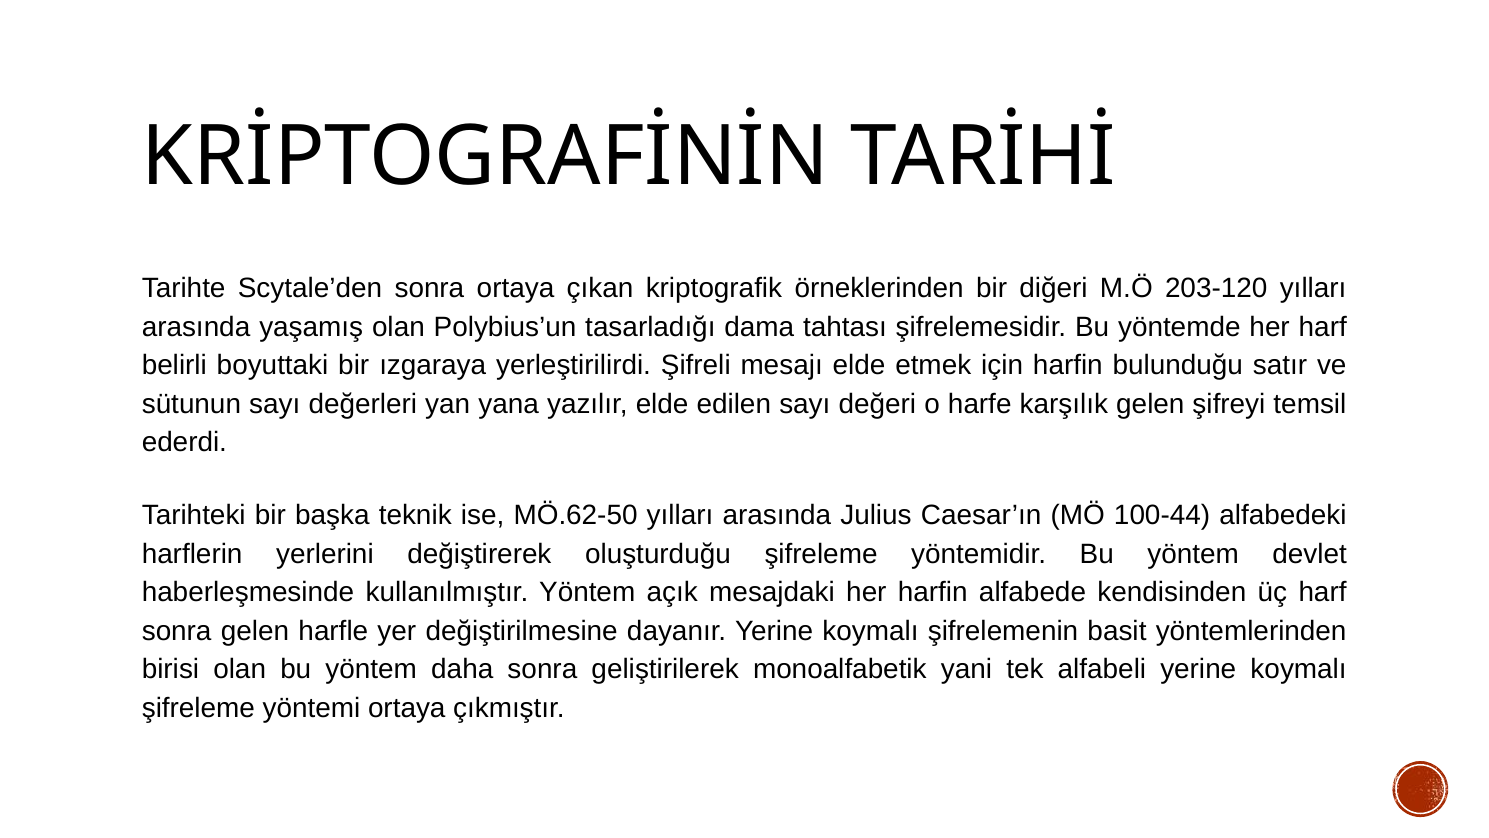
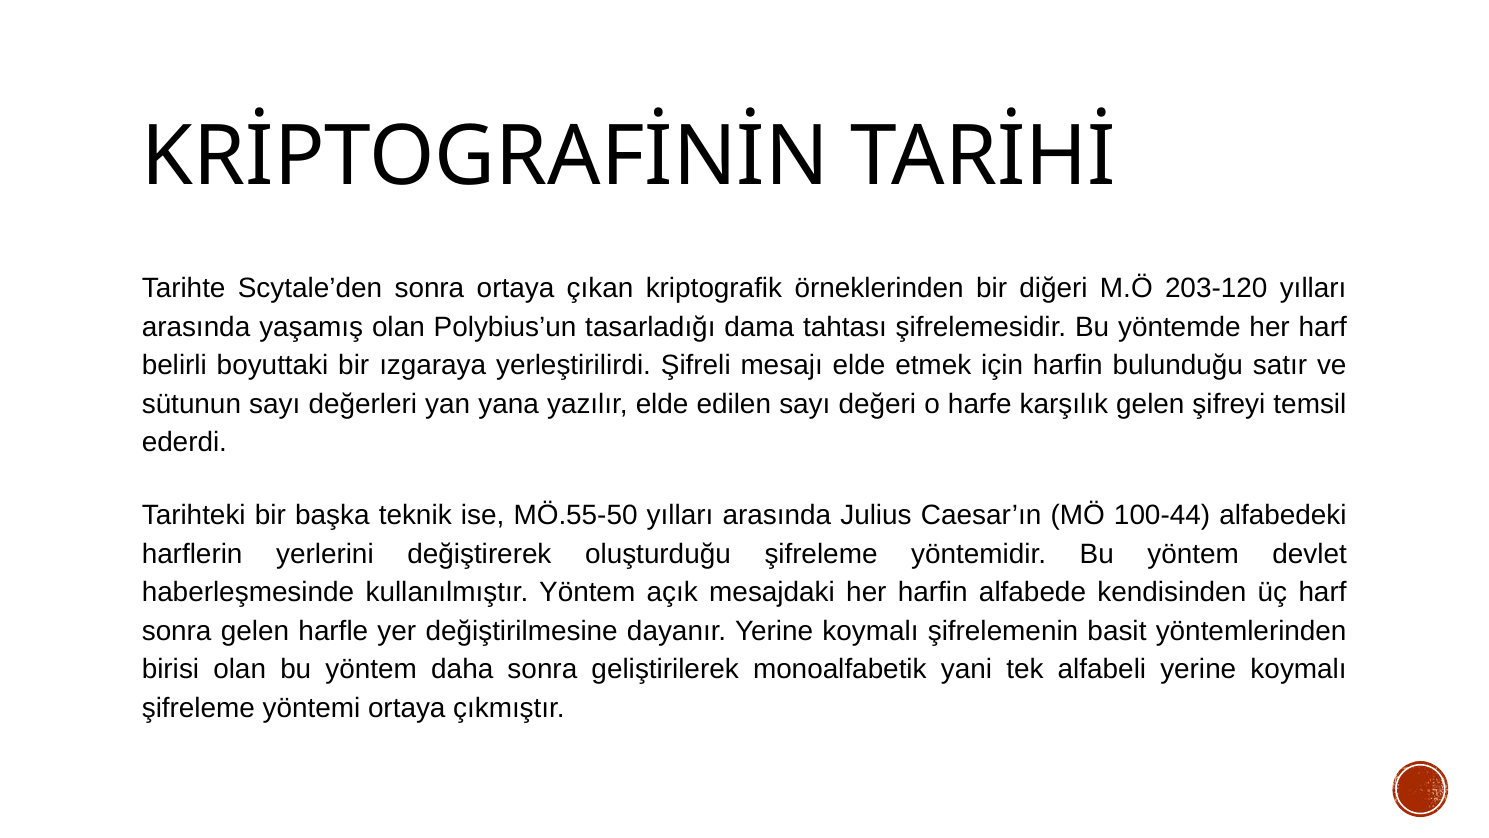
MÖ.62-50: MÖ.62-50 -> MÖ.55-50 (576, 515)
